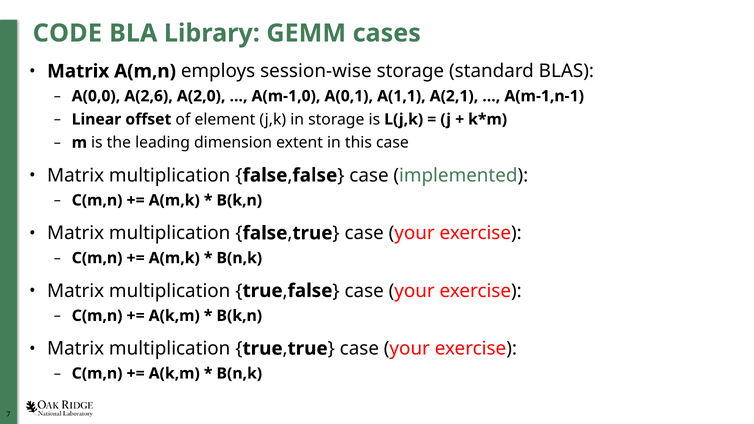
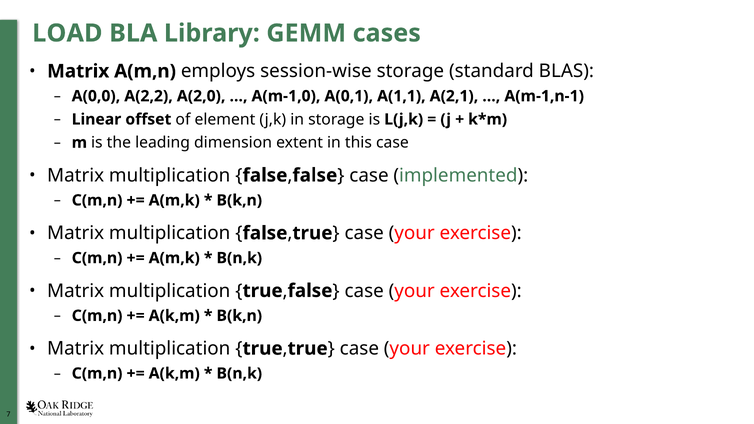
CODE: CODE -> LOAD (67, 33)
A(2,6: A(2,6 -> A(2,2 (149, 96)
